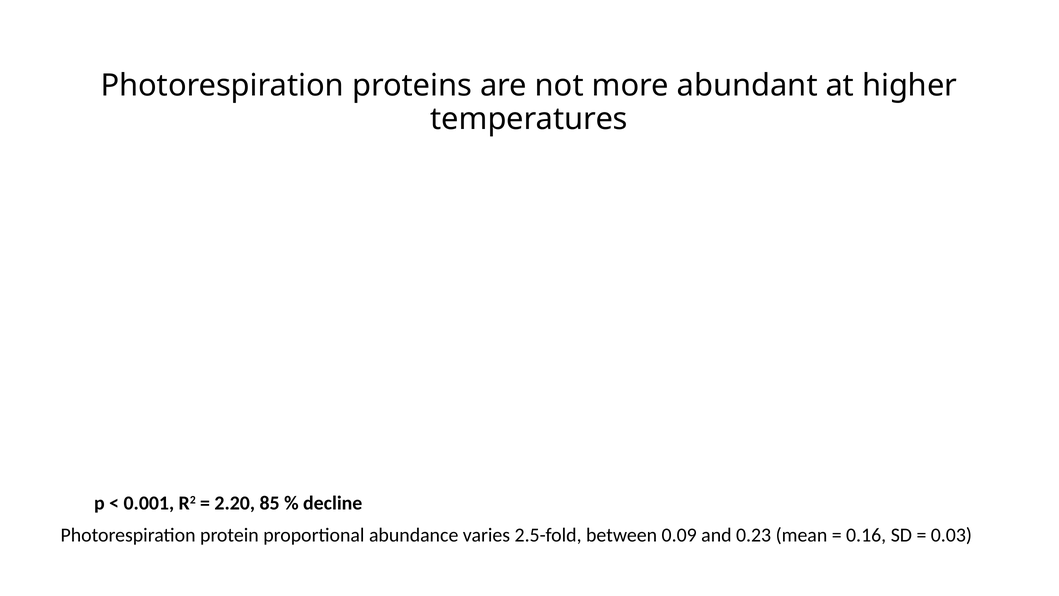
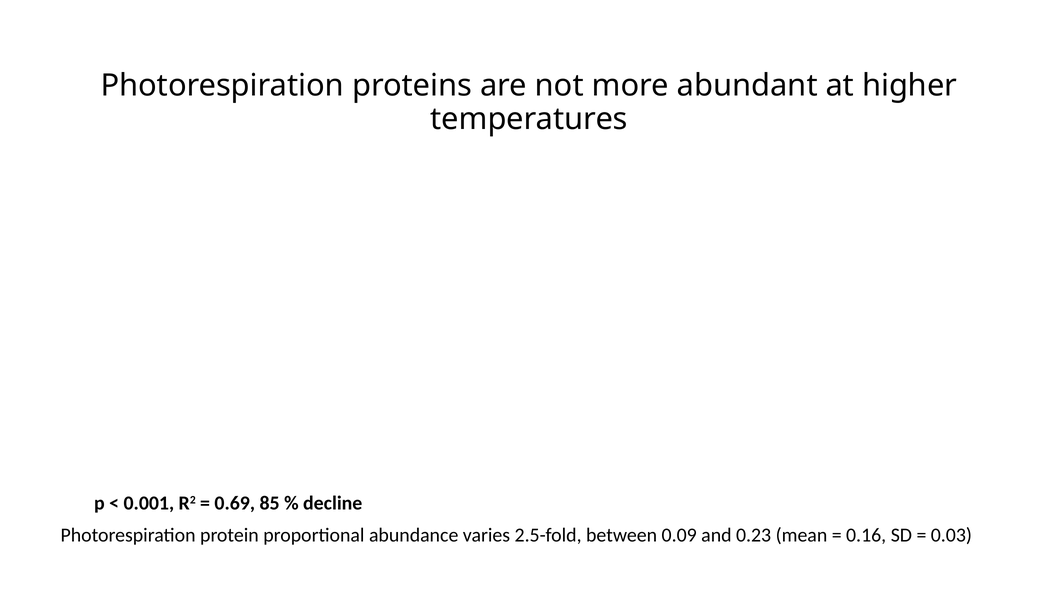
2.20: 2.20 -> 0.69 (235, 503)
